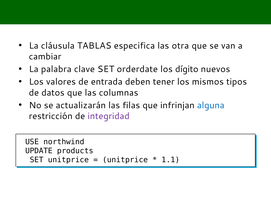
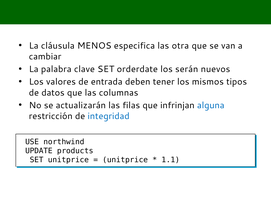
TABLAS: TABLAS -> MENOS (94, 46)
dígito: dígito -> serán (187, 69)
integridad colour: purple -> blue (109, 116)
